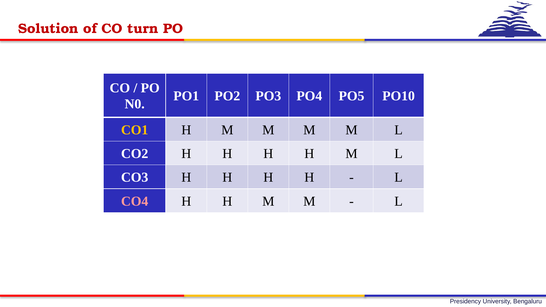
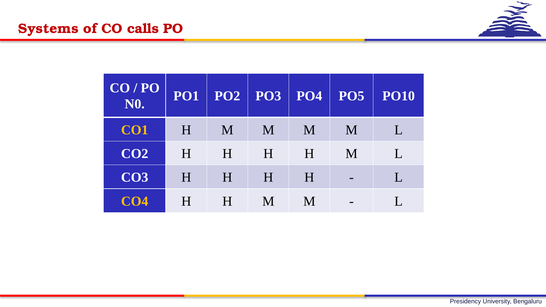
Solution: Solution -> Systems (48, 29)
turn: turn -> calls (143, 29)
CO4 colour: pink -> yellow (135, 201)
